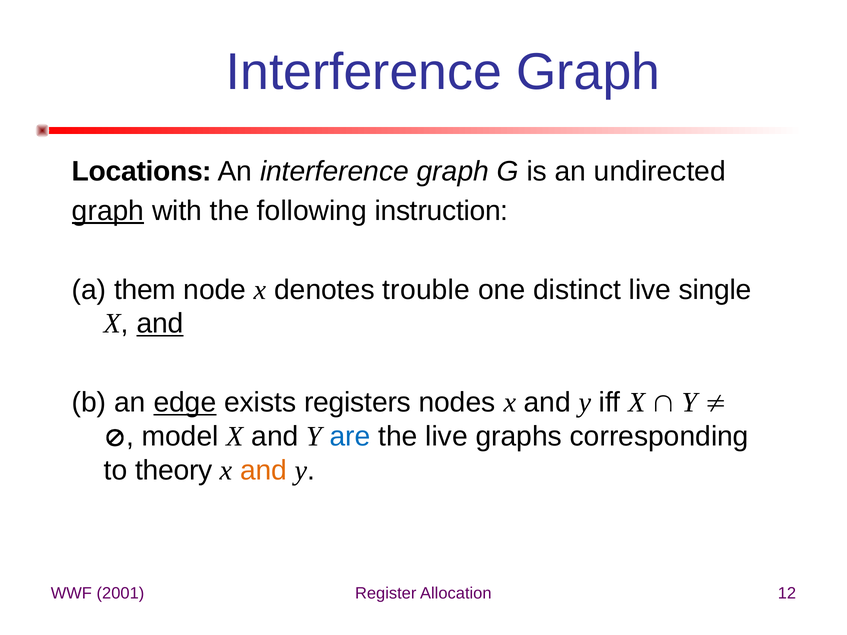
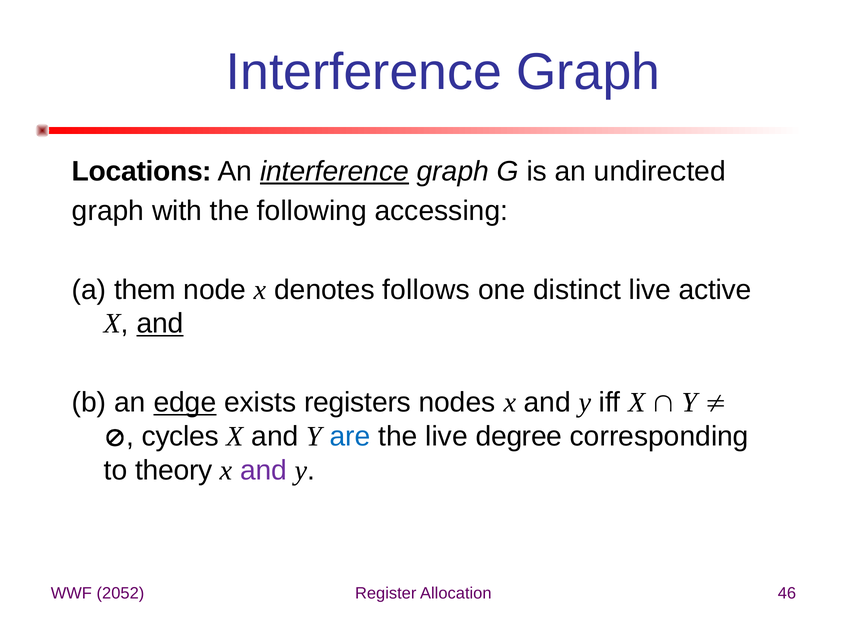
interference underline: none -> present (334, 171)
graph underline: present -> none (108, 211)
instruction: instruction -> accessing (441, 211)
trouble: trouble -> follows (426, 290)
single: single -> active (715, 290)
model: model -> cycles (180, 437)
graphs: graphs -> degree (519, 437)
and colour: orange -> purple (264, 471)
2001: 2001 -> 2052 (120, 594)
12: 12 -> 46 (787, 594)
